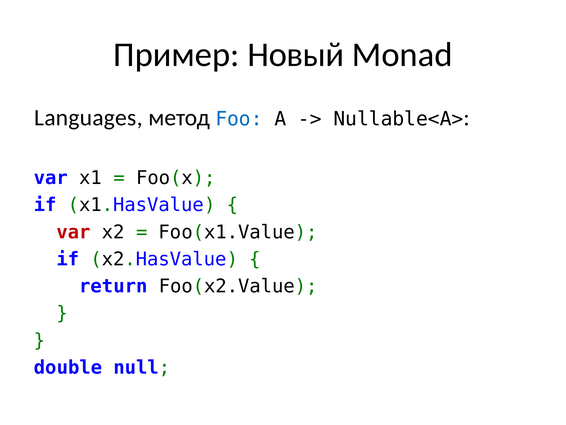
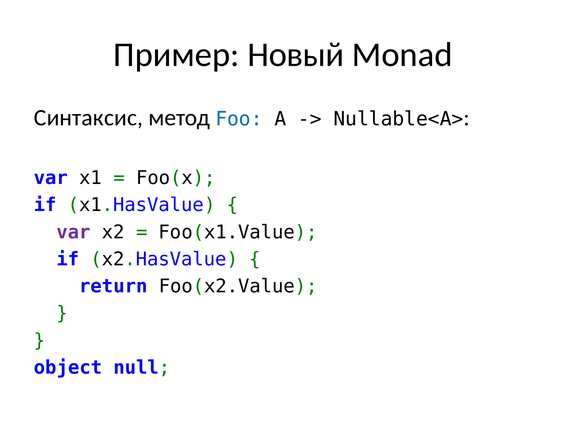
Languages: Languages -> Синтаксис (88, 118)
var colour: red -> purple (74, 232)
double: double -> object (68, 367)
